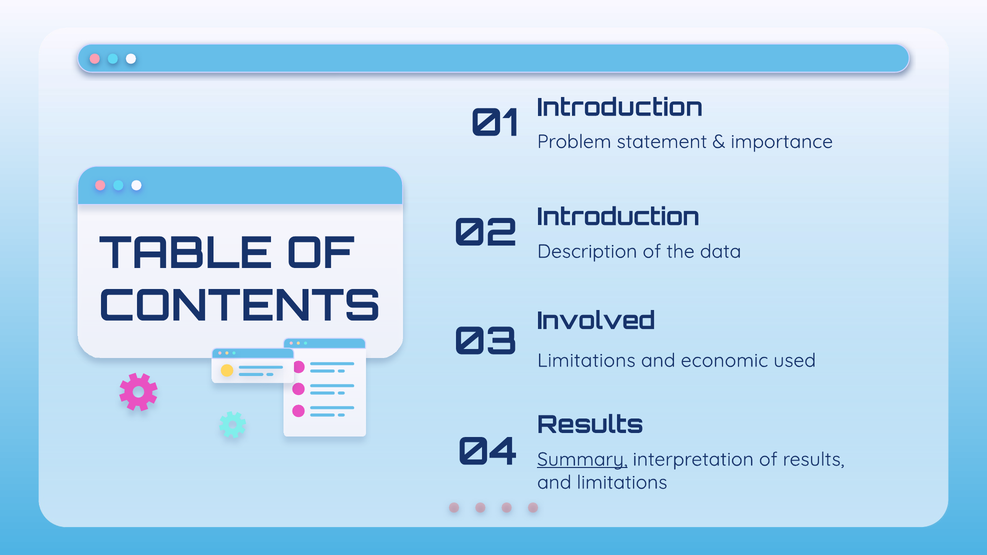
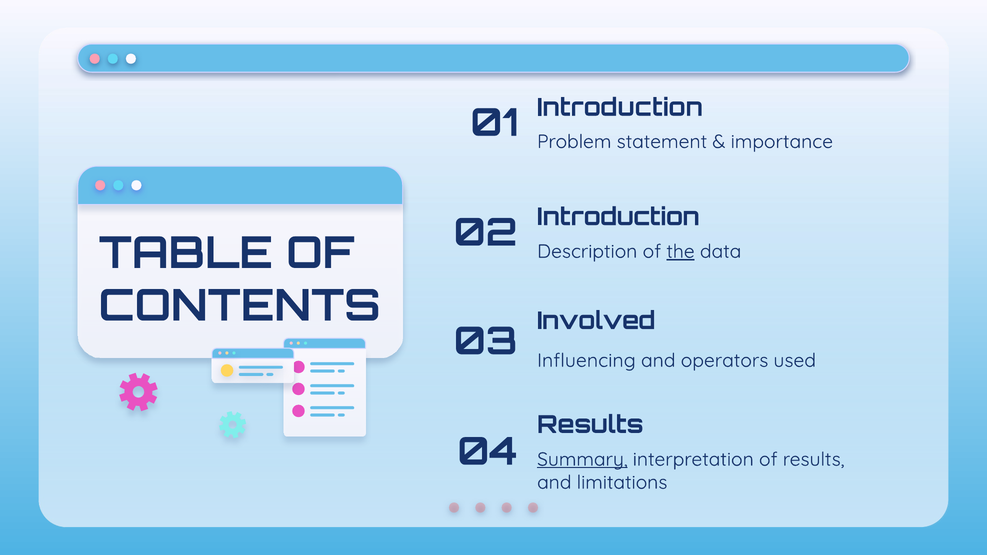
the underline: none -> present (681, 252)
Limitations: Limitations -> Influencing (586, 361)
economic: economic -> operators (725, 361)
